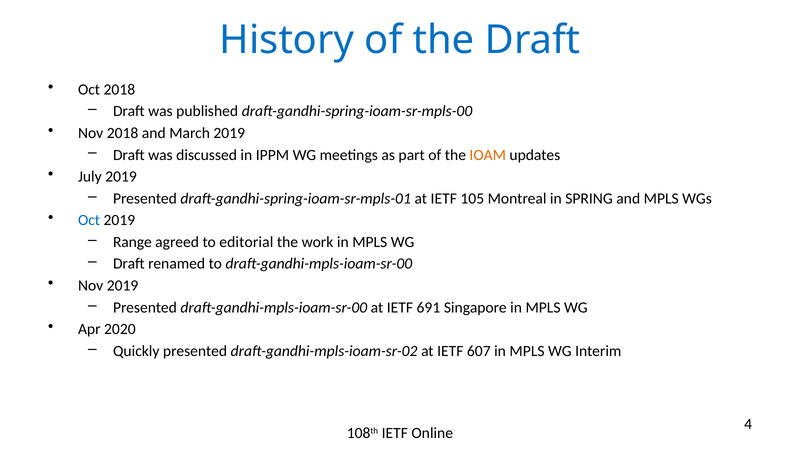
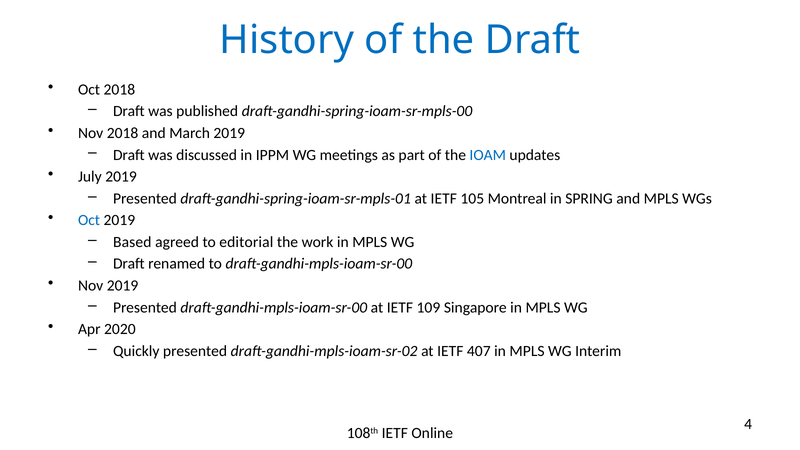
IOAM colour: orange -> blue (488, 155)
Range: Range -> Based (132, 242)
691: 691 -> 109 (428, 307)
607: 607 -> 407 (479, 351)
